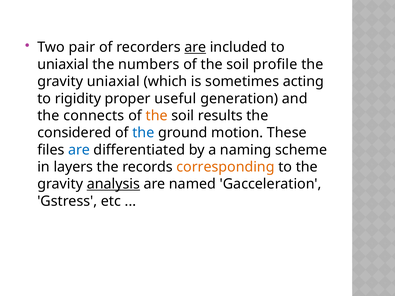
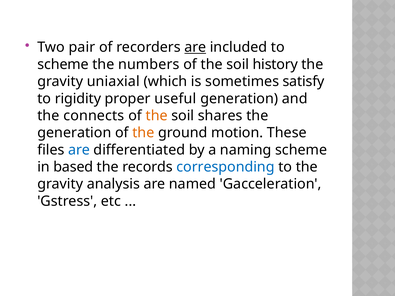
uniaxial: uniaxial -> scheme (63, 64)
profile: profile -> history (275, 64)
acting: acting -> satisfy (303, 82)
results: results -> shares (220, 116)
considered: considered -> generation (74, 133)
the colour: blue -> orange (143, 133)
layers: layers -> based (73, 167)
corresponding colour: orange -> blue (225, 167)
analysis underline: present -> none (113, 184)
